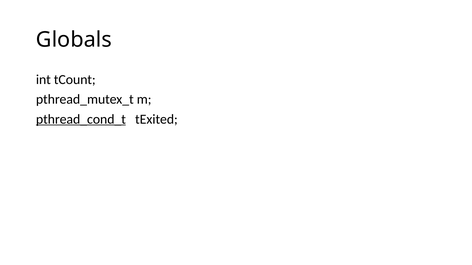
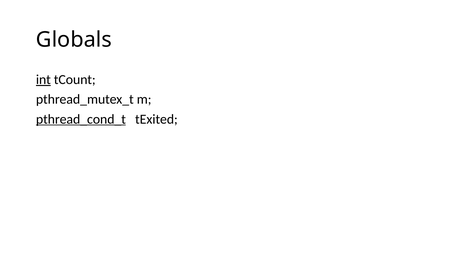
int underline: none -> present (43, 80)
